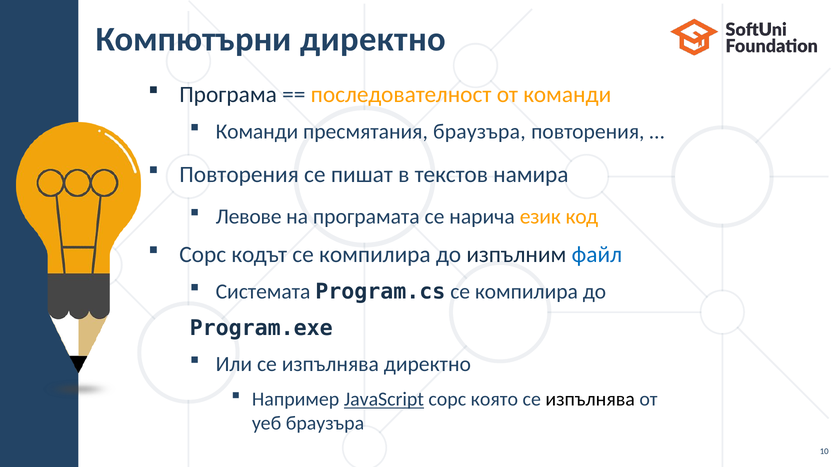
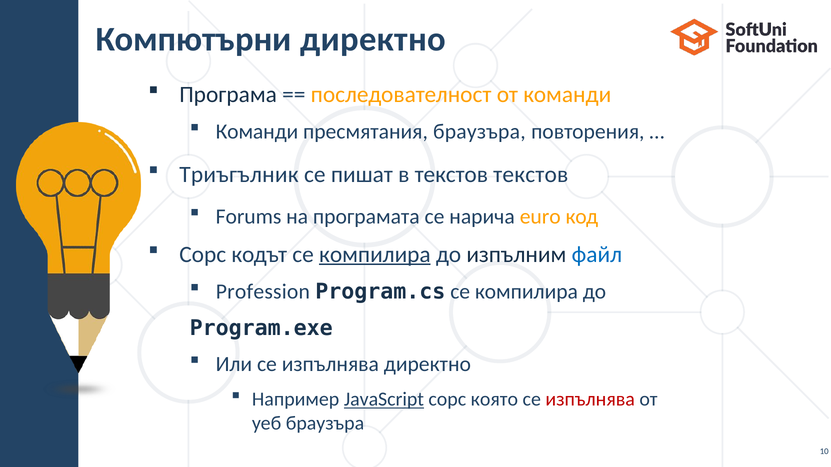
Повторения: Повторения -> Триъгълник (239, 175)
текстов намира: намира -> текстов (531, 175)
Левове: Левове -> Forums (249, 217)
език: език -> euro (540, 217)
компилира underline: none -> present (375, 255)
Системата: Системата -> Profession (263, 292)
изпълнява colour: black -> red (590, 400)
